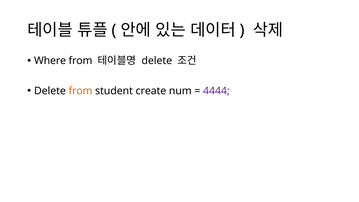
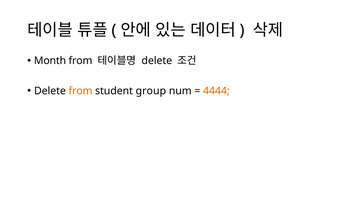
Where: Where -> Month (50, 61)
create: create -> group (151, 91)
4444 colour: purple -> orange (216, 91)
